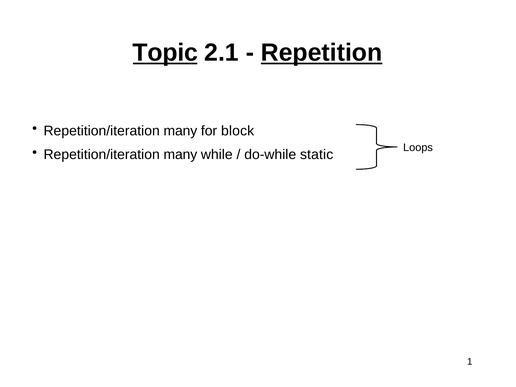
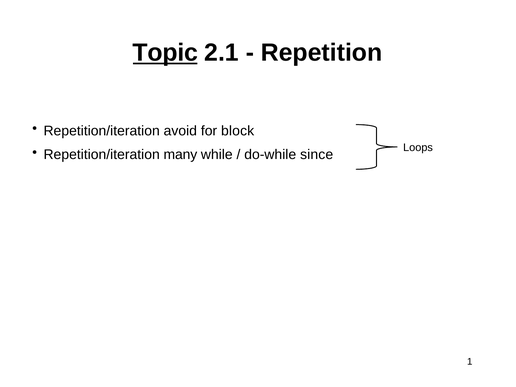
Repetition underline: present -> none (322, 53)
many: many -> avoid (180, 131)
static: static -> since (317, 155)
